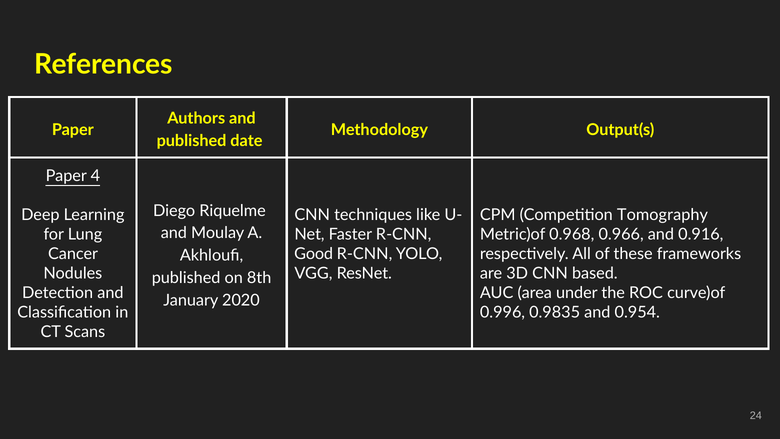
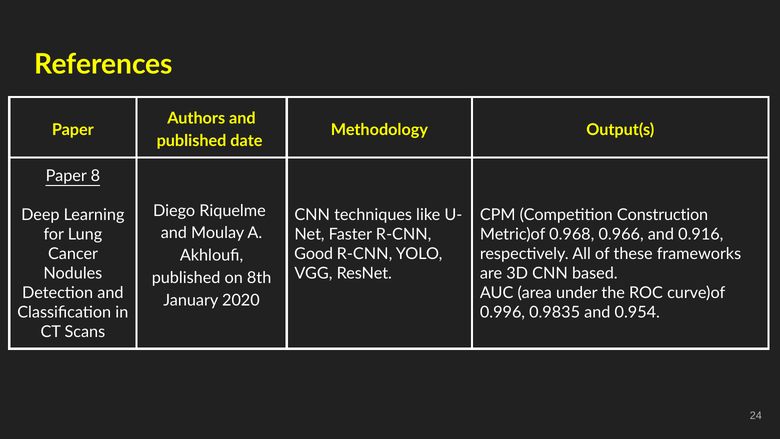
4: 4 -> 8 (95, 176)
Tomography: Tomography -> Construction (663, 215)
